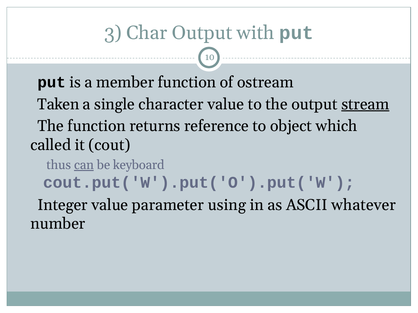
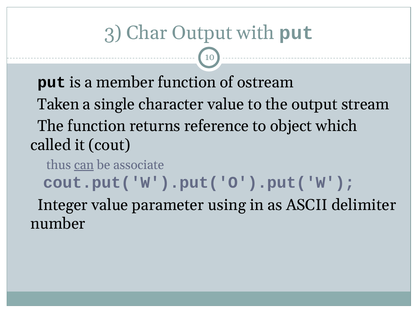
stream underline: present -> none (365, 104)
keyboard: keyboard -> associate (139, 165)
whatever: whatever -> delimiter (364, 205)
